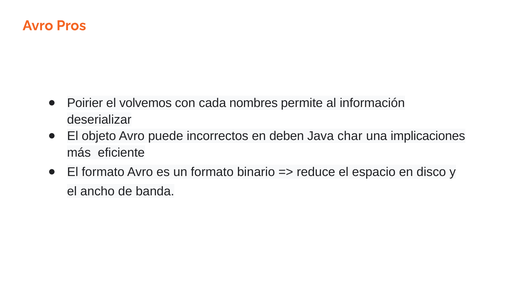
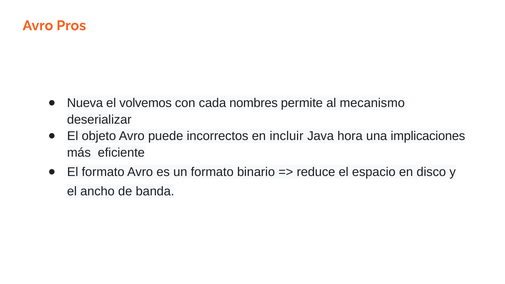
Poirier: Poirier -> Nueva (85, 103)
información: información -> mecanismo (372, 103)
deben: deben -> incluir (287, 136)
char: char -> hora (350, 136)
